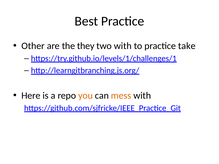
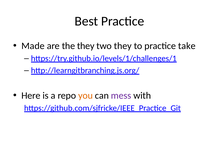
Other: Other -> Made (33, 46)
two with: with -> they (123, 46)
mess colour: orange -> purple (121, 96)
